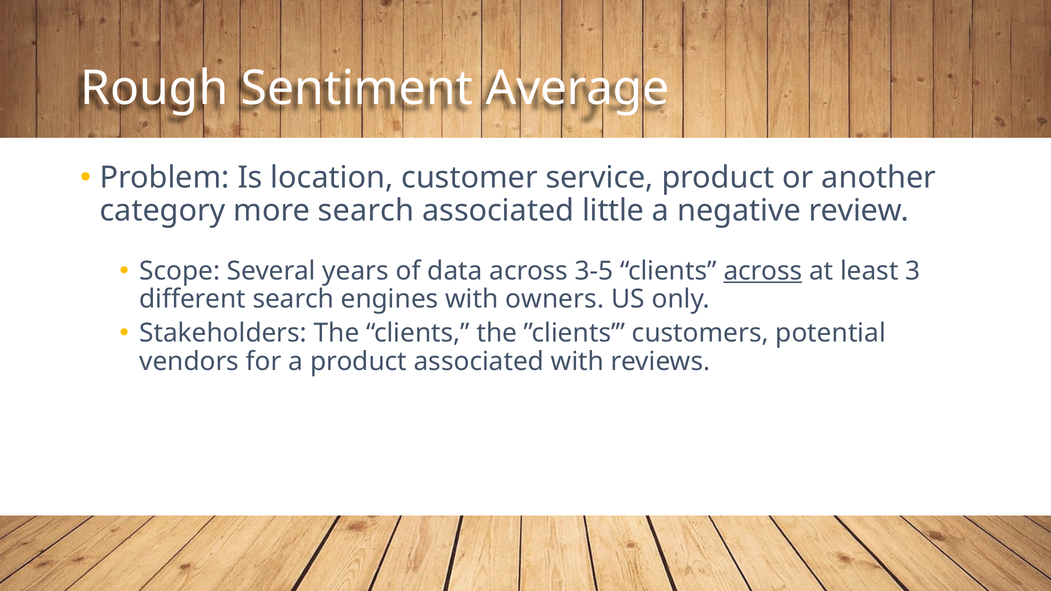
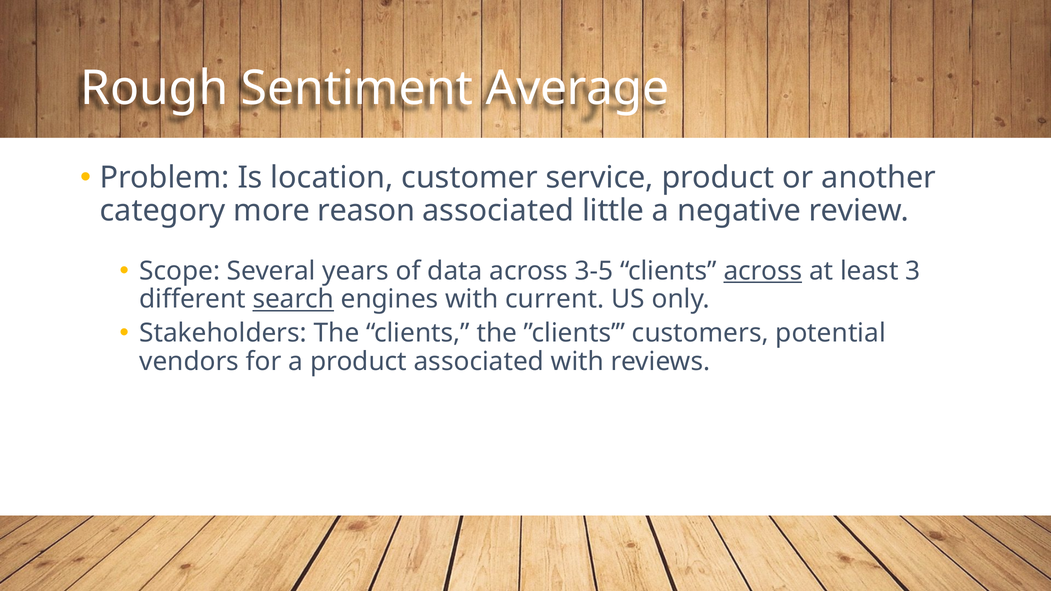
more search: search -> reason (366, 211)
search underline: none -> present (293, 299)
owners: owners -> current (555, 299)
